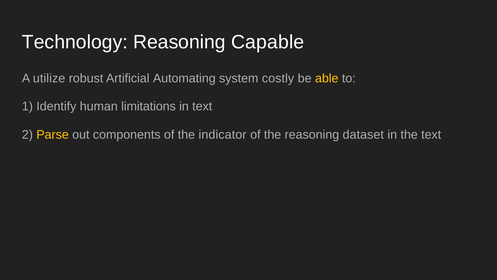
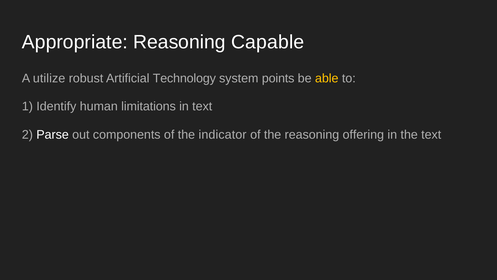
Technology: Technology -> Appropriate (75, 42)
Automating: Automating -> Technology (184, 78)
costly: costly -> points (278, 78)
Parse colour: yellow -> white (53, 135)
dataset: dataset -> offering (363, 135)
